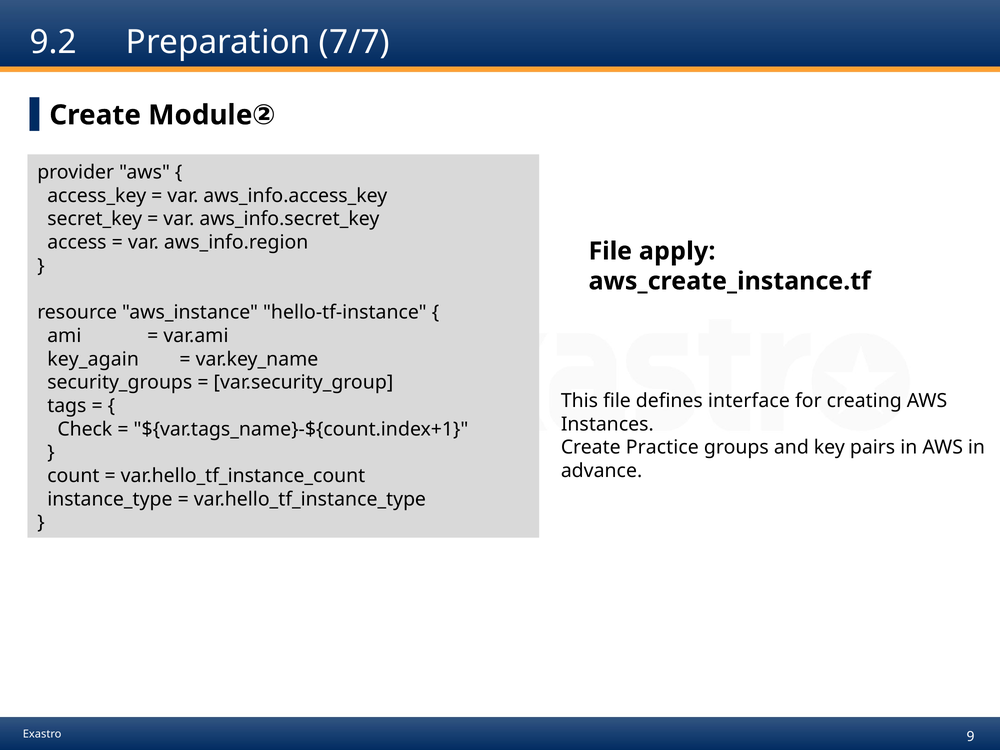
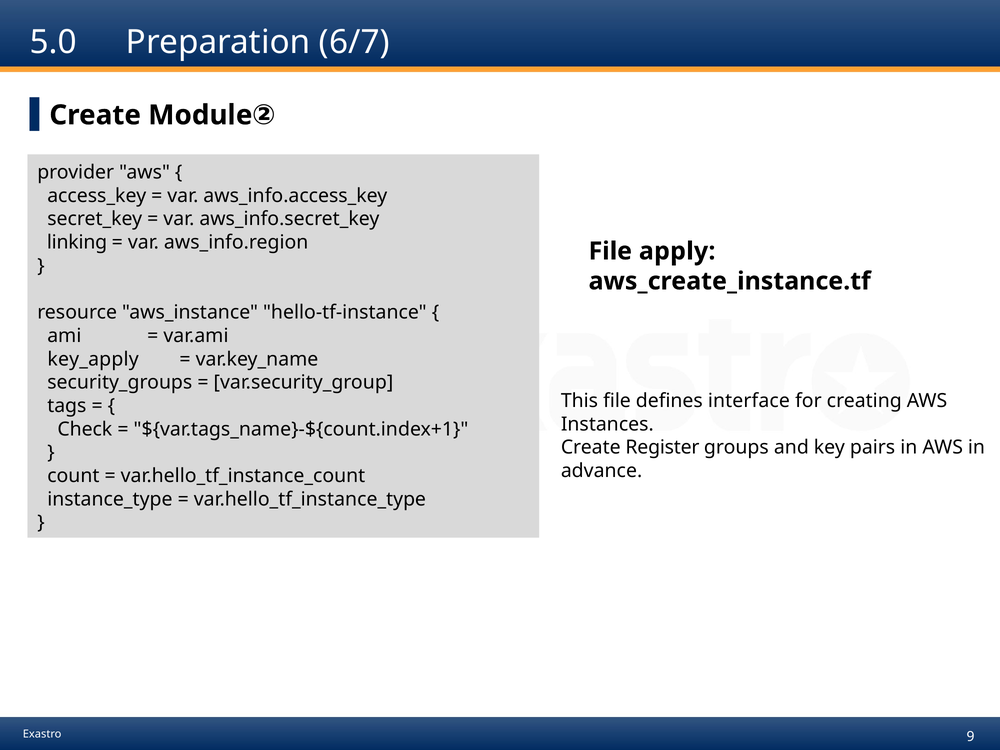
9.2: 9.2 -> 5.0 (53, 42)
7/7: 7/7 -> 6/7 (354, 42)
access: access -> linking (77, 242)
key_again: key_again -> key_apply (93, 359)
Practice: Practice -> Register (662, 447)
